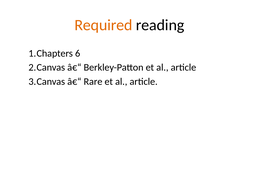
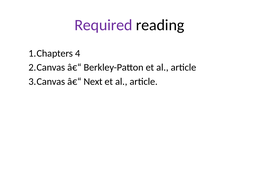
Required colour: orange -> purple (103, 25)
6: 6 -> 4 (78, 53)
Rare: Rare -> Next (93, 82)
